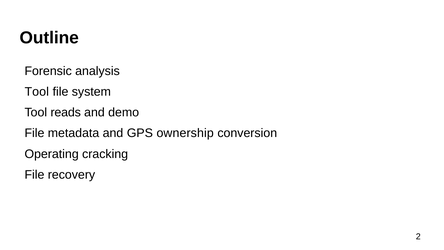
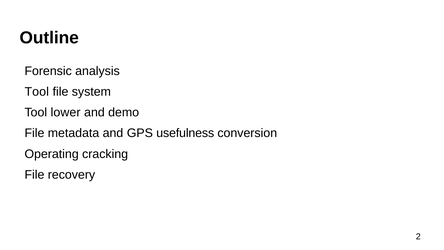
reads: reads -> lower (66, 112)
ownership: ownership -> usefulness (185, 133)
